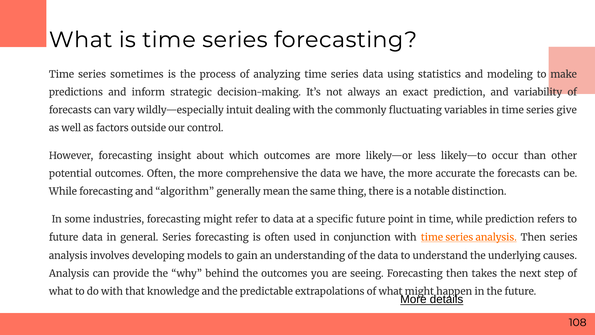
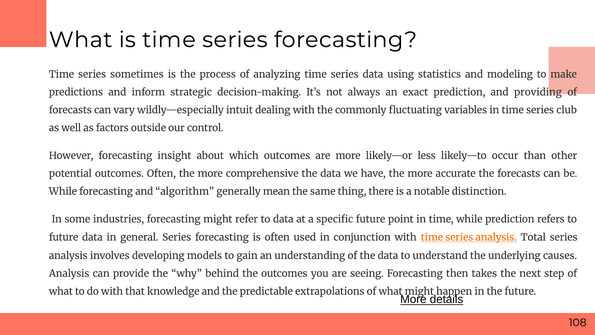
variability: variability -> providing (538, 92)
give: give -> club (567, 110)
analysis Then: Then -> Total (533, 237)
